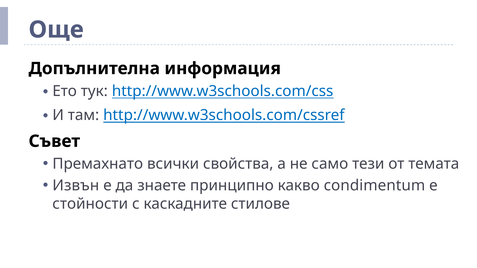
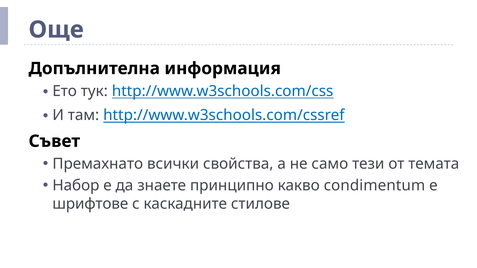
Извън: Извън -> Набор (76, 186)
стойности: стойности -> шрифтове (90, 204)
